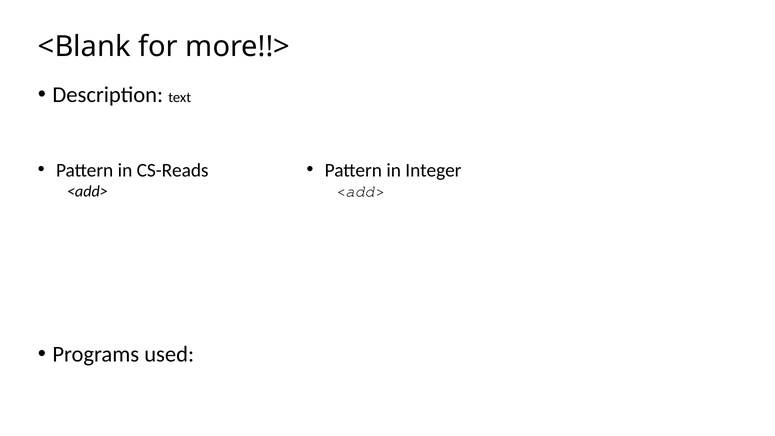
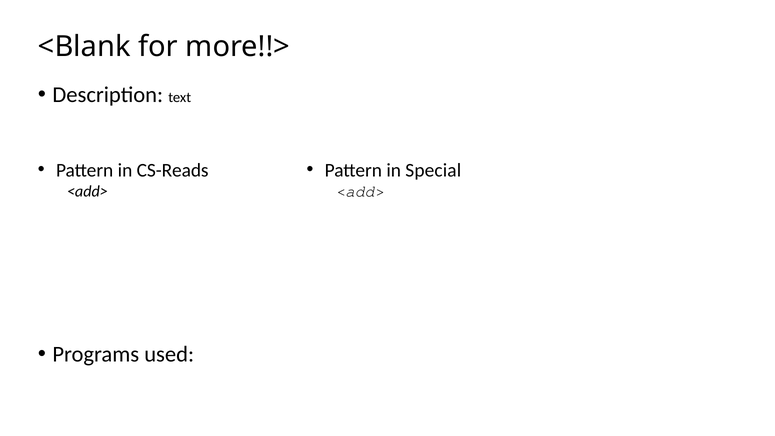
Integer: Integer -> Special (433, 170)
